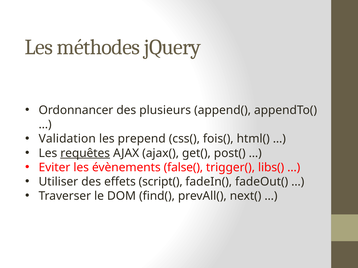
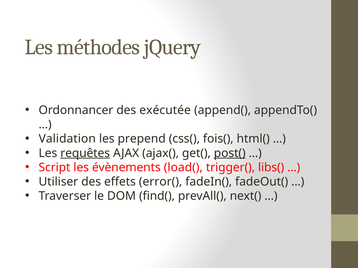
plusieurs: plusieurs -> exécutée (165, 110)
post( underline: none -> present (230, 153)
Eviter: Eviter -> Script (54, 168)
false(: false( -> load( (183, 168)
script(: script( -> error( (161, 182)
